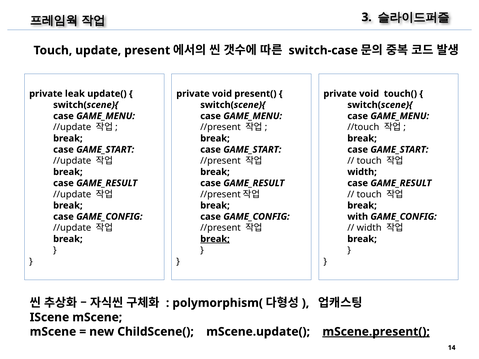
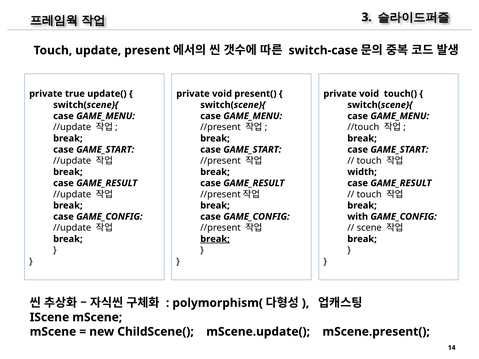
leak: leak -> true (75, 94)
width: width -> scene (369, 228)
mScene.present( underline: present -> none (376, 332)
